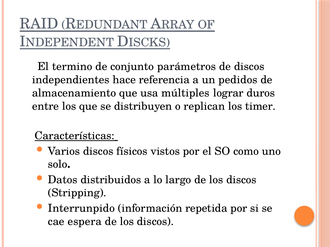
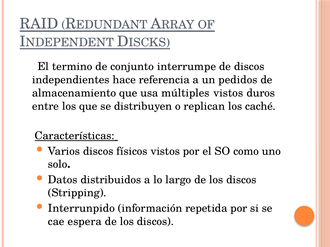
parámetros: parámetros -> interrumpe (187, 67)
múltiples lograr: lograr -> vistos (228, 93)
timer: timer -> caché (260, 106)
